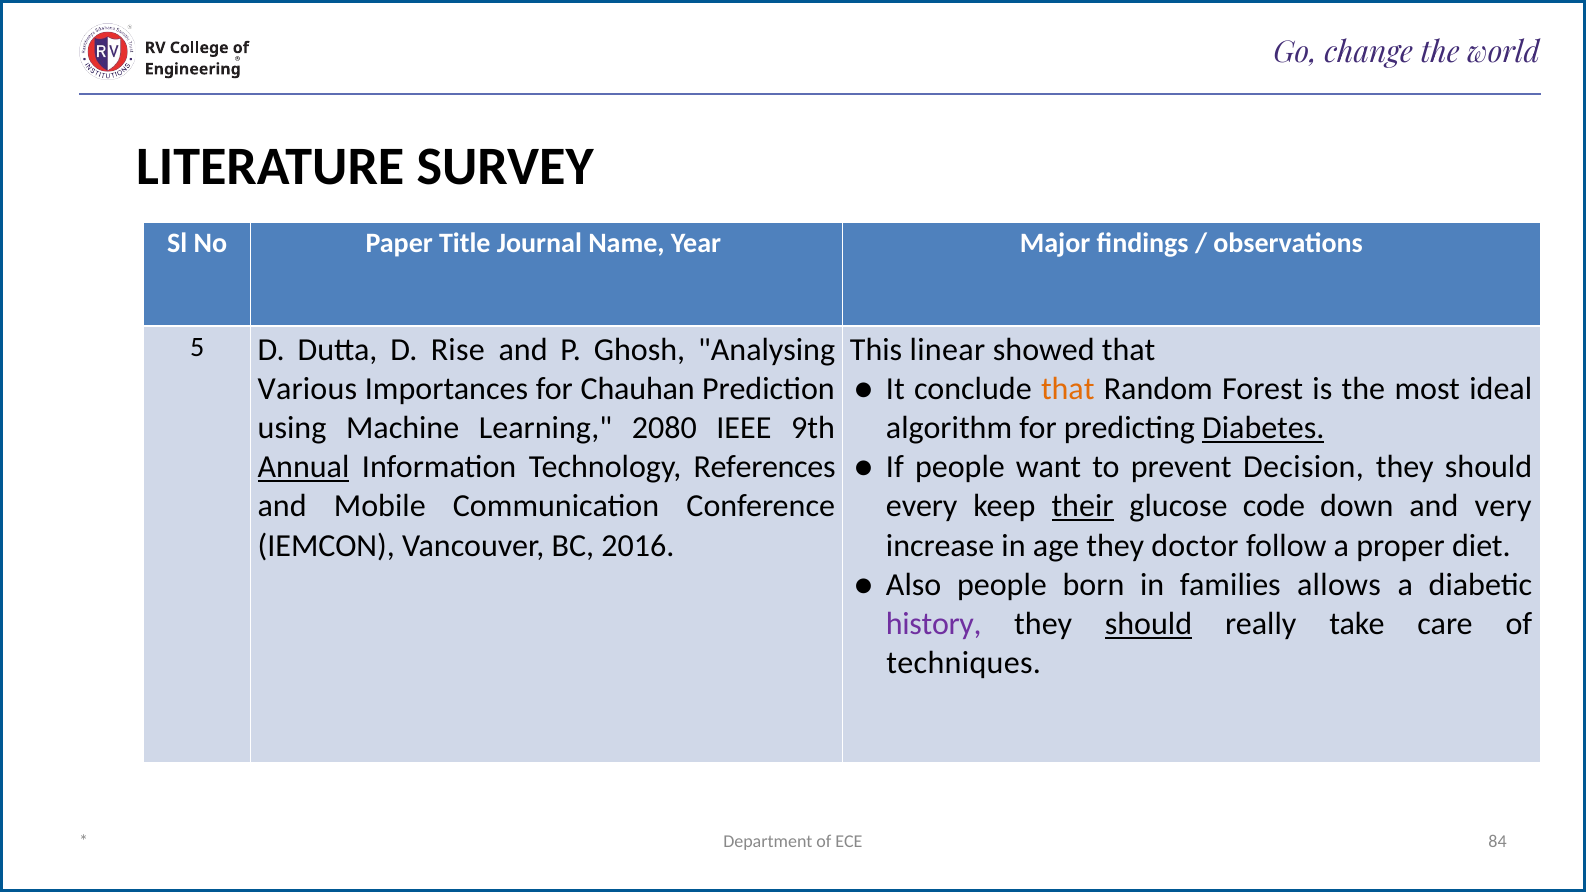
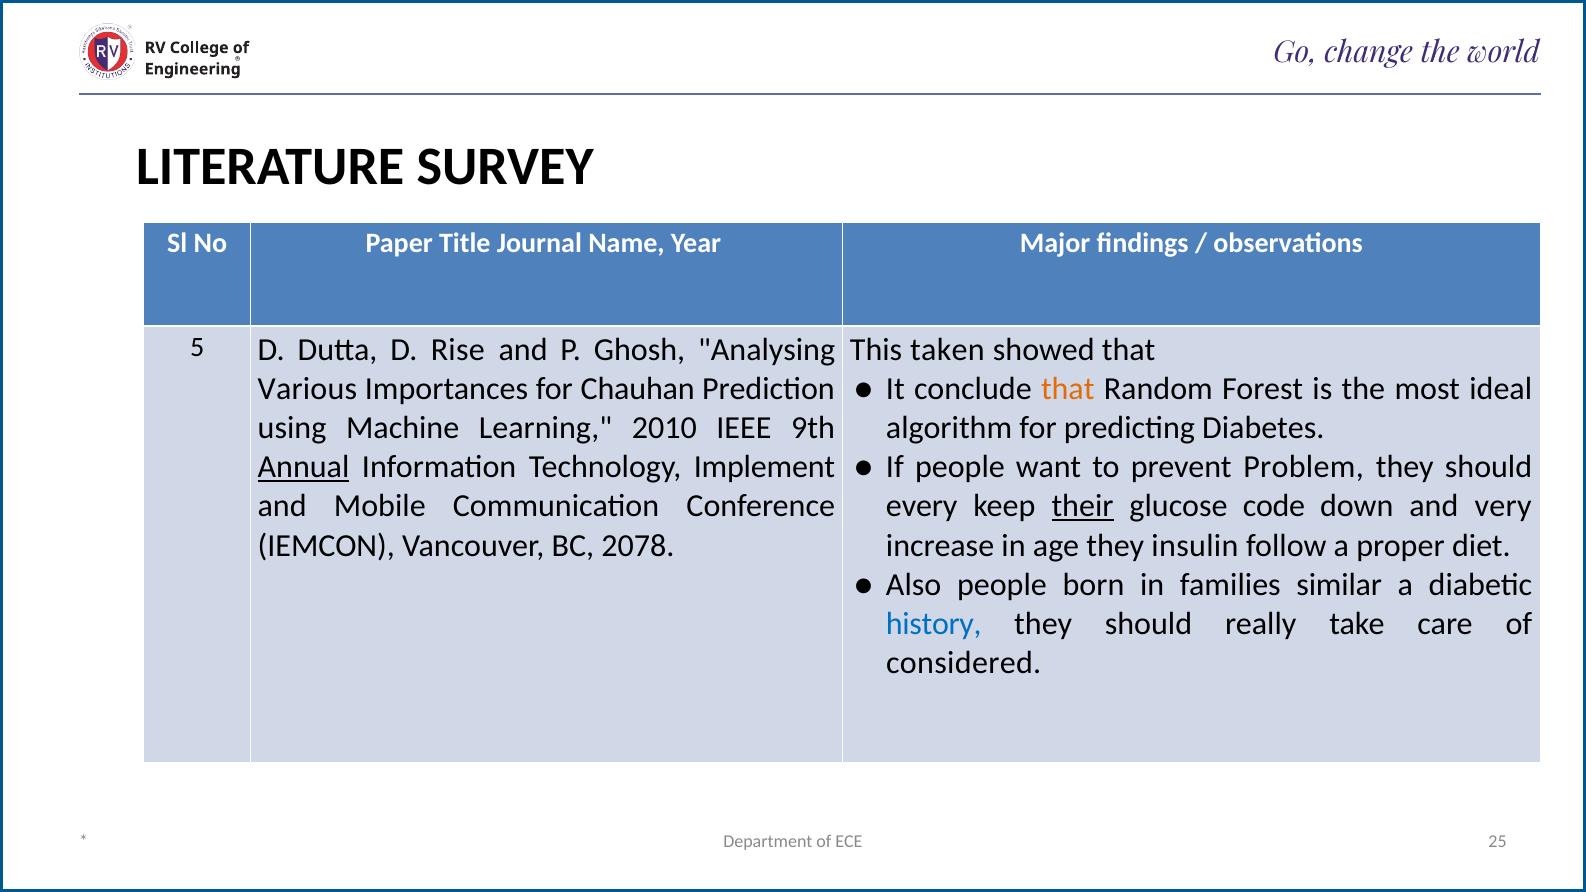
linear: linear -> taken (947, 350)
2080: 2080 -> 2010 (664, 428)
Diabetes underline: present -> none (1263, 428)
References: References -> Implement (764, 467)
Decision: Decision -> Problem (1304, 467)
2016: 2016 -> 2078 (638, 546)
doctor: doctor -> insulin (1195, 546)
allows: allows -> similar (1339, 585)
history colour: purple -> blue (934, 624)
should underline: present -> none (1149, 624)
techniques: techniques -> considered (964, 663)
84: 84 -> 25 (1498, 842)
